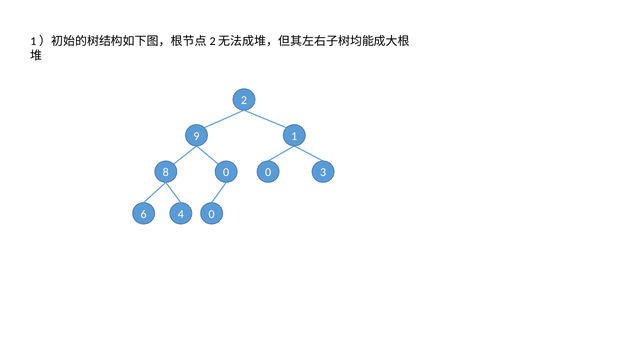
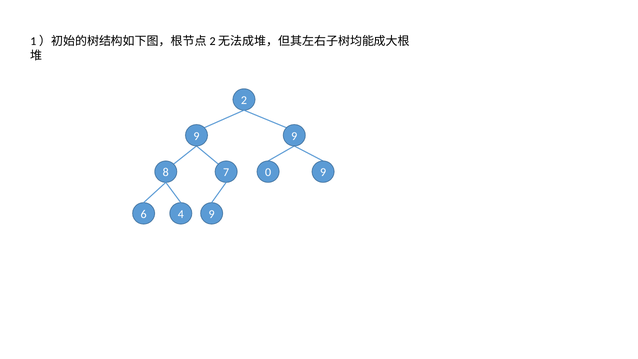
9 1: 1 -> 9 (294, 136)
8 0: 0 -> 7 (226, 172)
0 3: 3 -> 9 (323, 172)
4 0: 0 -> 9 (212, 214)
